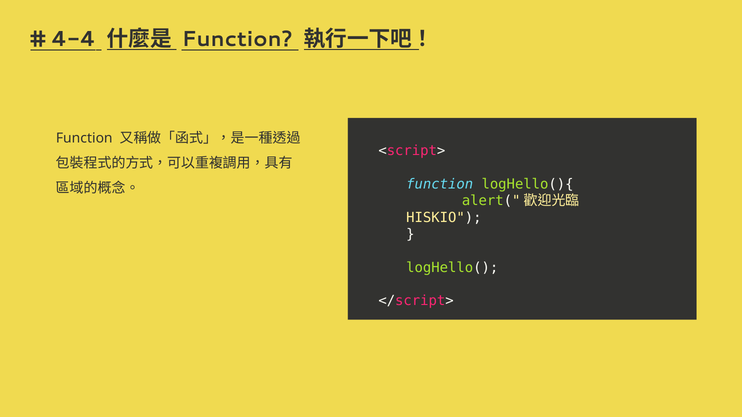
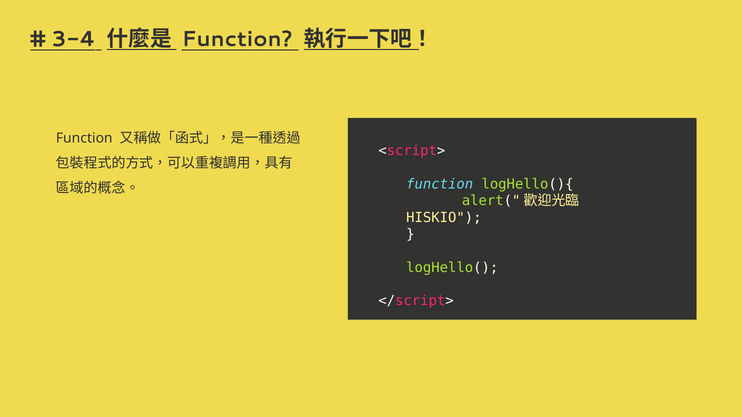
4-4: 4-4 -> 3-4 (73, 39)
